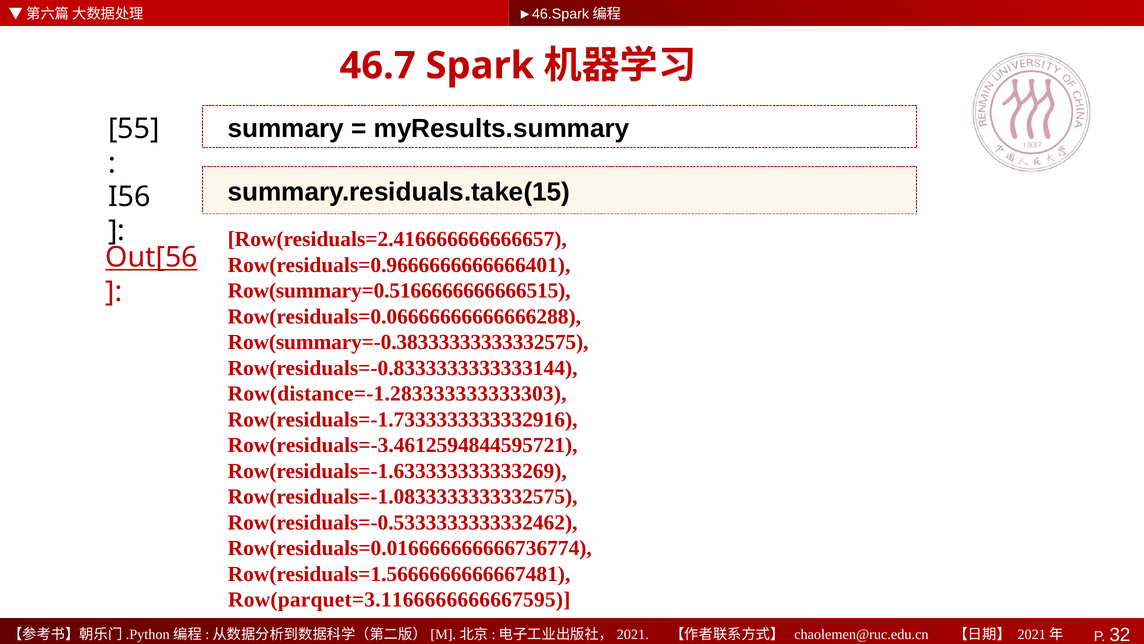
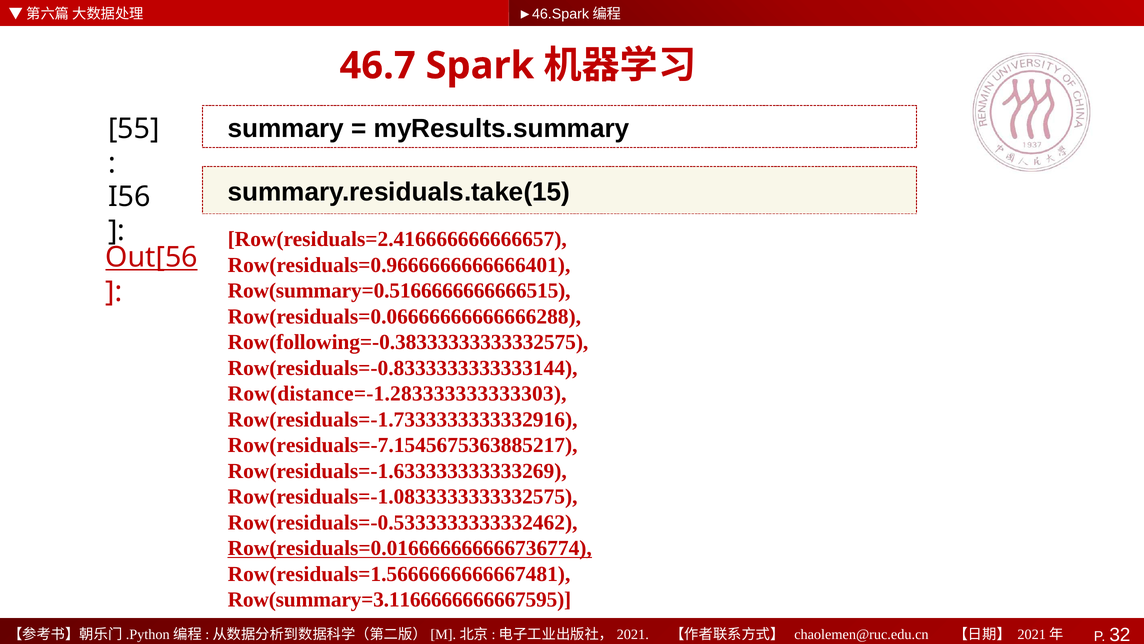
Row(summary=-0.38333333333332575: Row(summary=-0.38333333333332575 -> Row(following=-0.38333333333332575 (408, 342)
Row(residuals=-3.4612594844595721: Row(residuals=-3.4612594844595721 -> Row(residuals=-7.1545675363885217 (403, 445)
Row(residuals=0.016666666666736774 underline: none -> present (410, 548)
Row(parquet=3.1166666666667595: Row(parquet=3.1166666666667595 -> Row(summary=3.1166666666667595 (399, 599)
